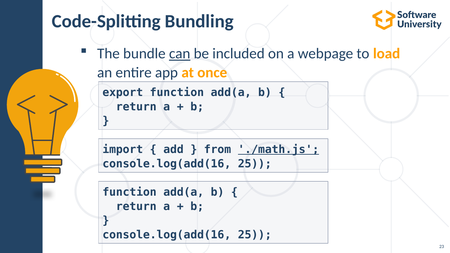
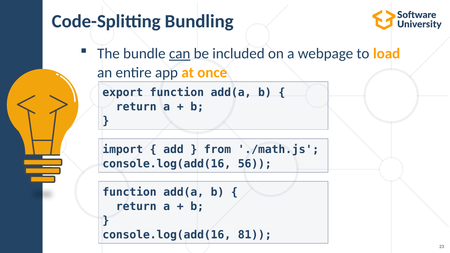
./math.js underline: present -> none (278, 150)
25: 25 -> 56 (255, 164)
25: 25 -> 81 (255, 235)
